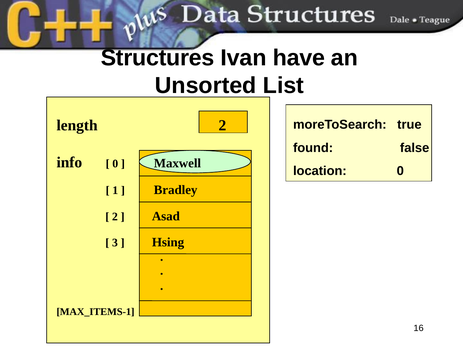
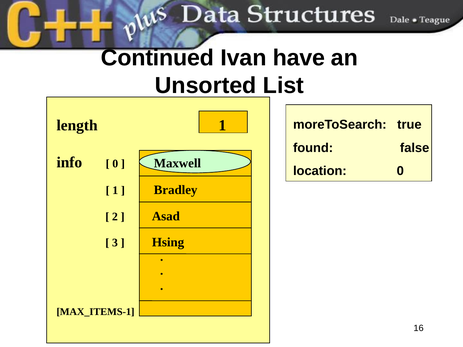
Structures: Structures -> Continued (157, 58)
length 2: 2 -> 1 (222, 125)
